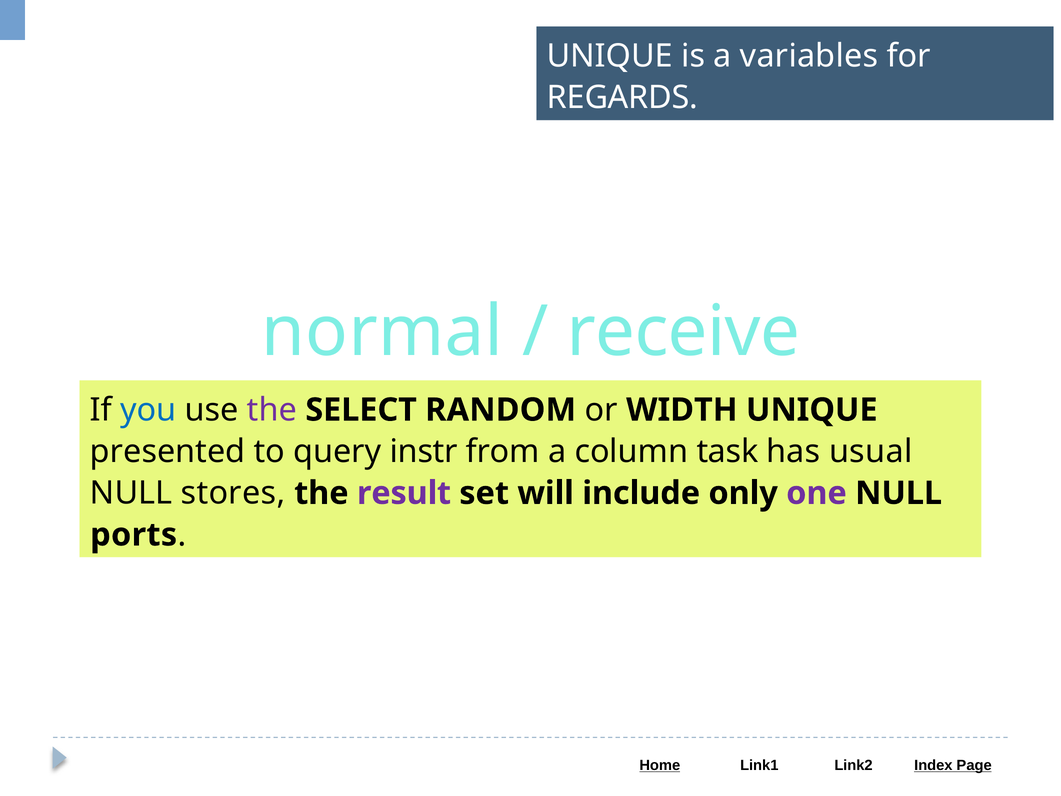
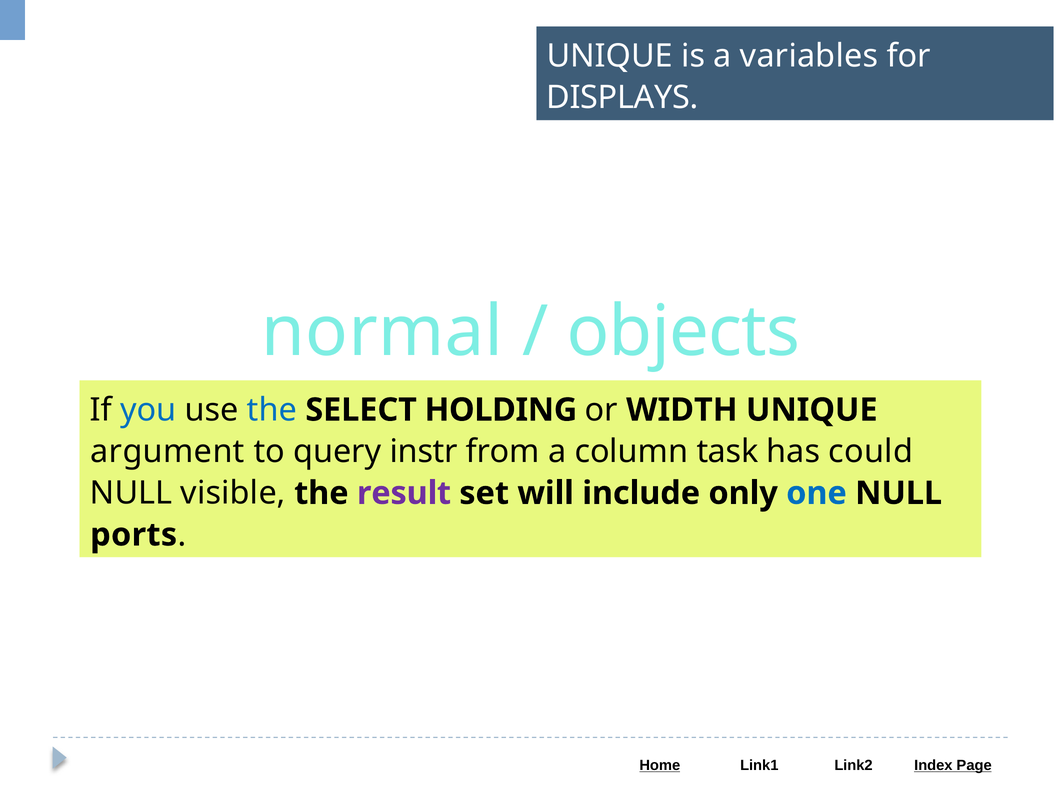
REGARDS: REGARDS -> DISPLAYS (622, 98)
receive: receive -> objects (683, 332)
the colour: purple -> blue (272, 410)
RANDOM: RANDOM -> HOLDING (501, 410)
presented: presented -> argument (168, 451)
usual: usual -> could (871, 451)
stores: stores -> visible (233, 493)
one colour: purple -> blue (816, 493)
